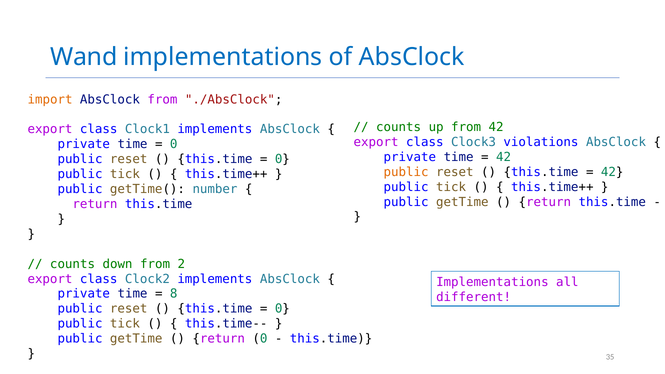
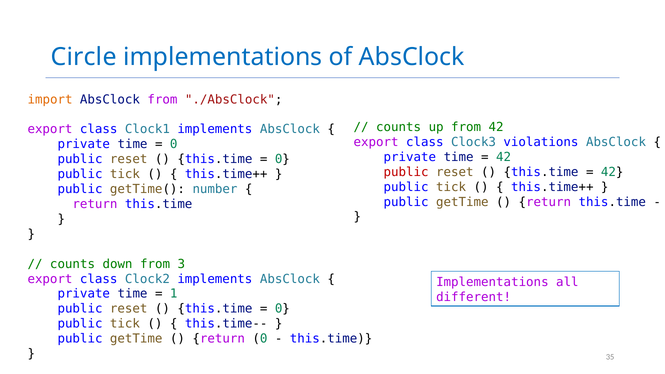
Wand: Wand -> Circle (84, 57)
public colour: orange -> red (406, 172)
2: 2 -> 3 (181, 264)
8: 8 -> 1 (174, 294)
